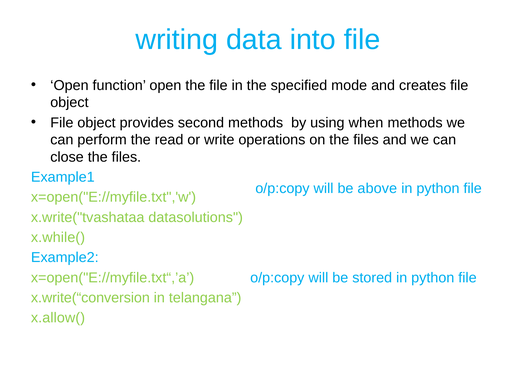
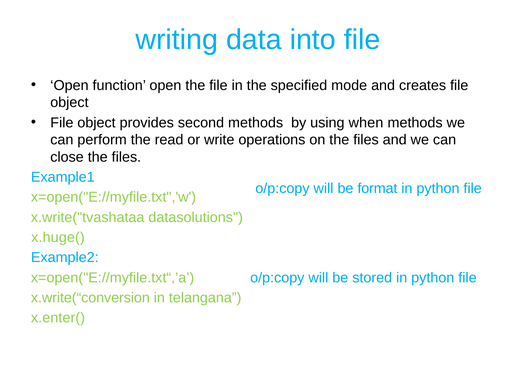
above: above -> format (377, 188)
x.while(: x.while( -> x.huge( (58, 237)
x.allow(: x.allow( -> x.enter( (58, 318)
